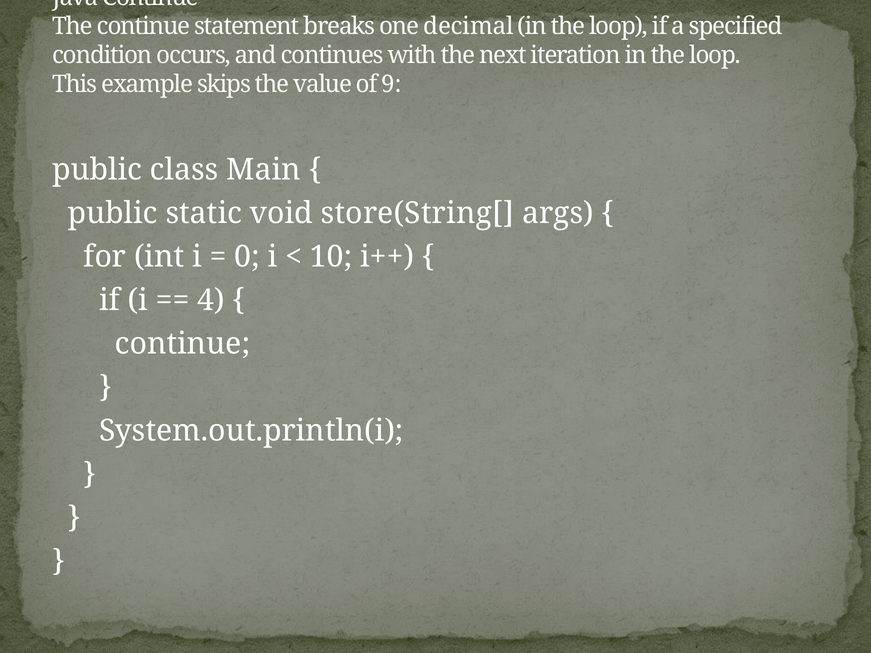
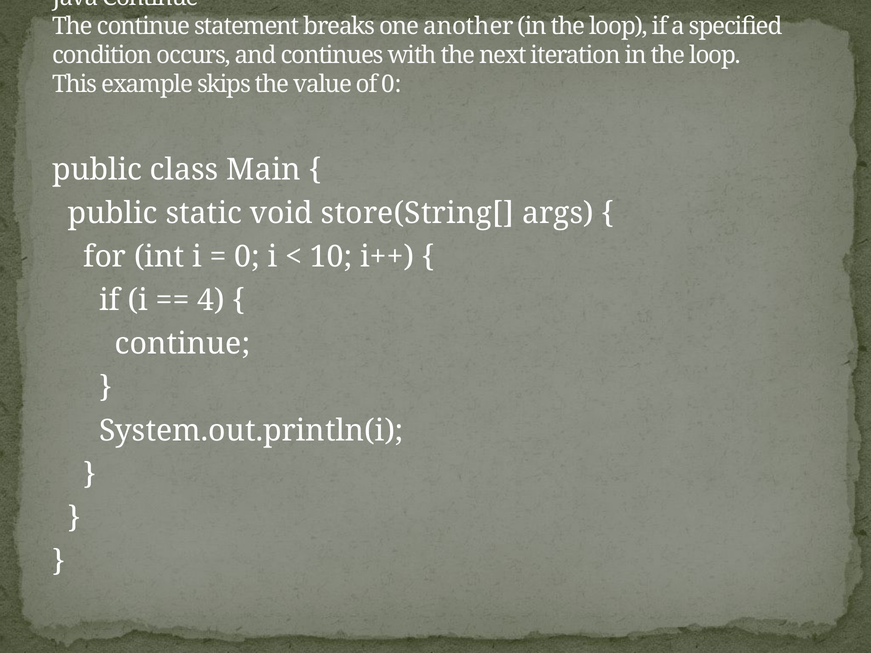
decimal: decimal -> another (469, 26)
of 9: 9 -> 0 (391, 84)
